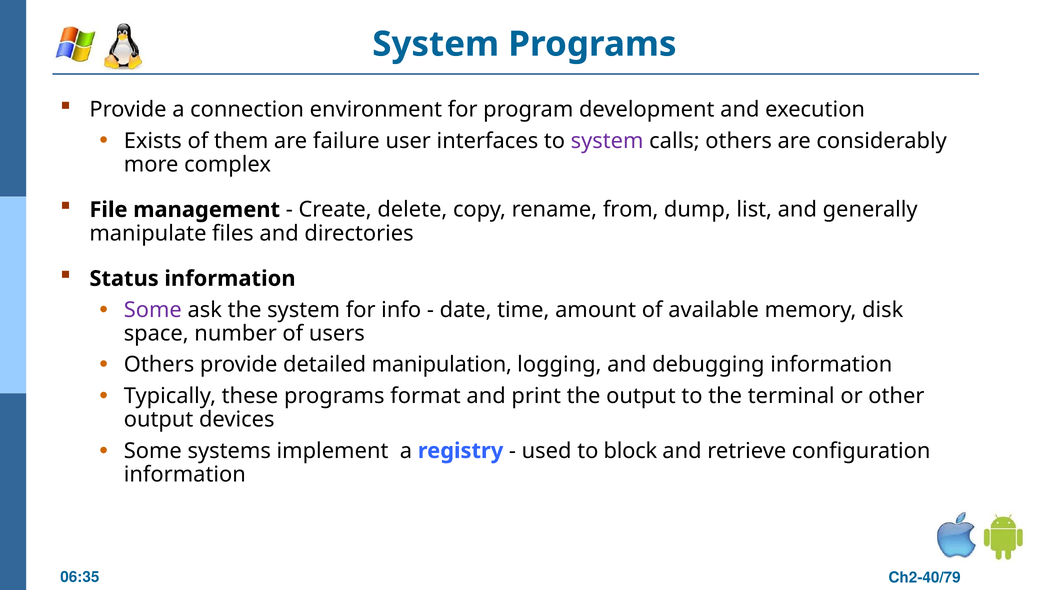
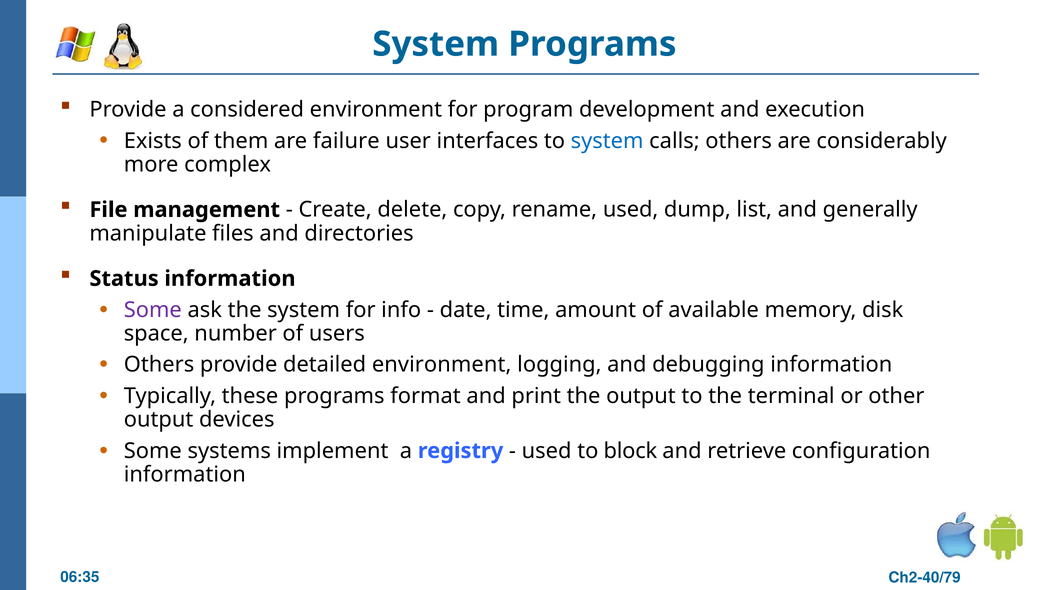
connection: connection -> considered (247, 110)
system colour: purple -> blue (607, 141)
rename from: from -> used (631, 210)
detailed manipulation: manipulation -> environment (442, 365)
